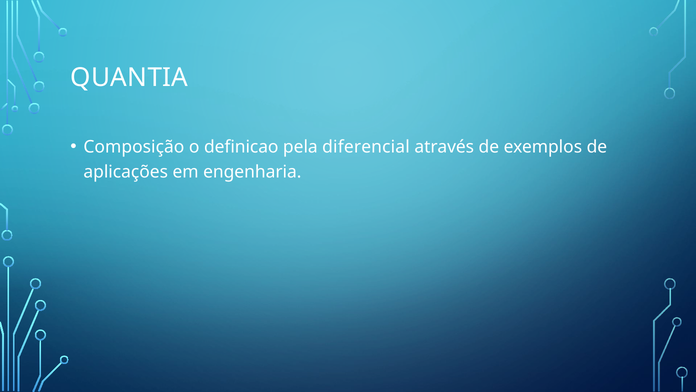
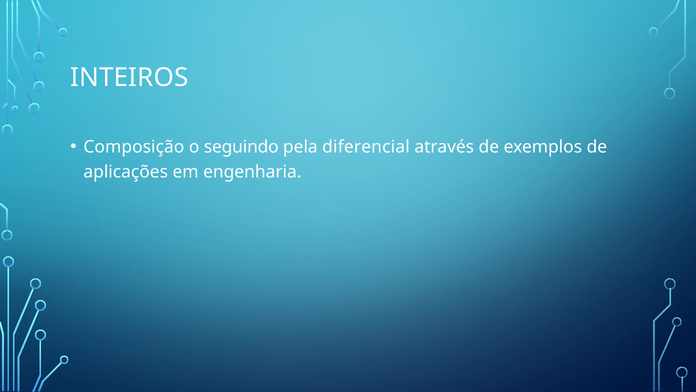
QUANTIA: QUANTIA -> INTEIROS (129, 77)
definicao: definicao -> seguindo (241, 147)
